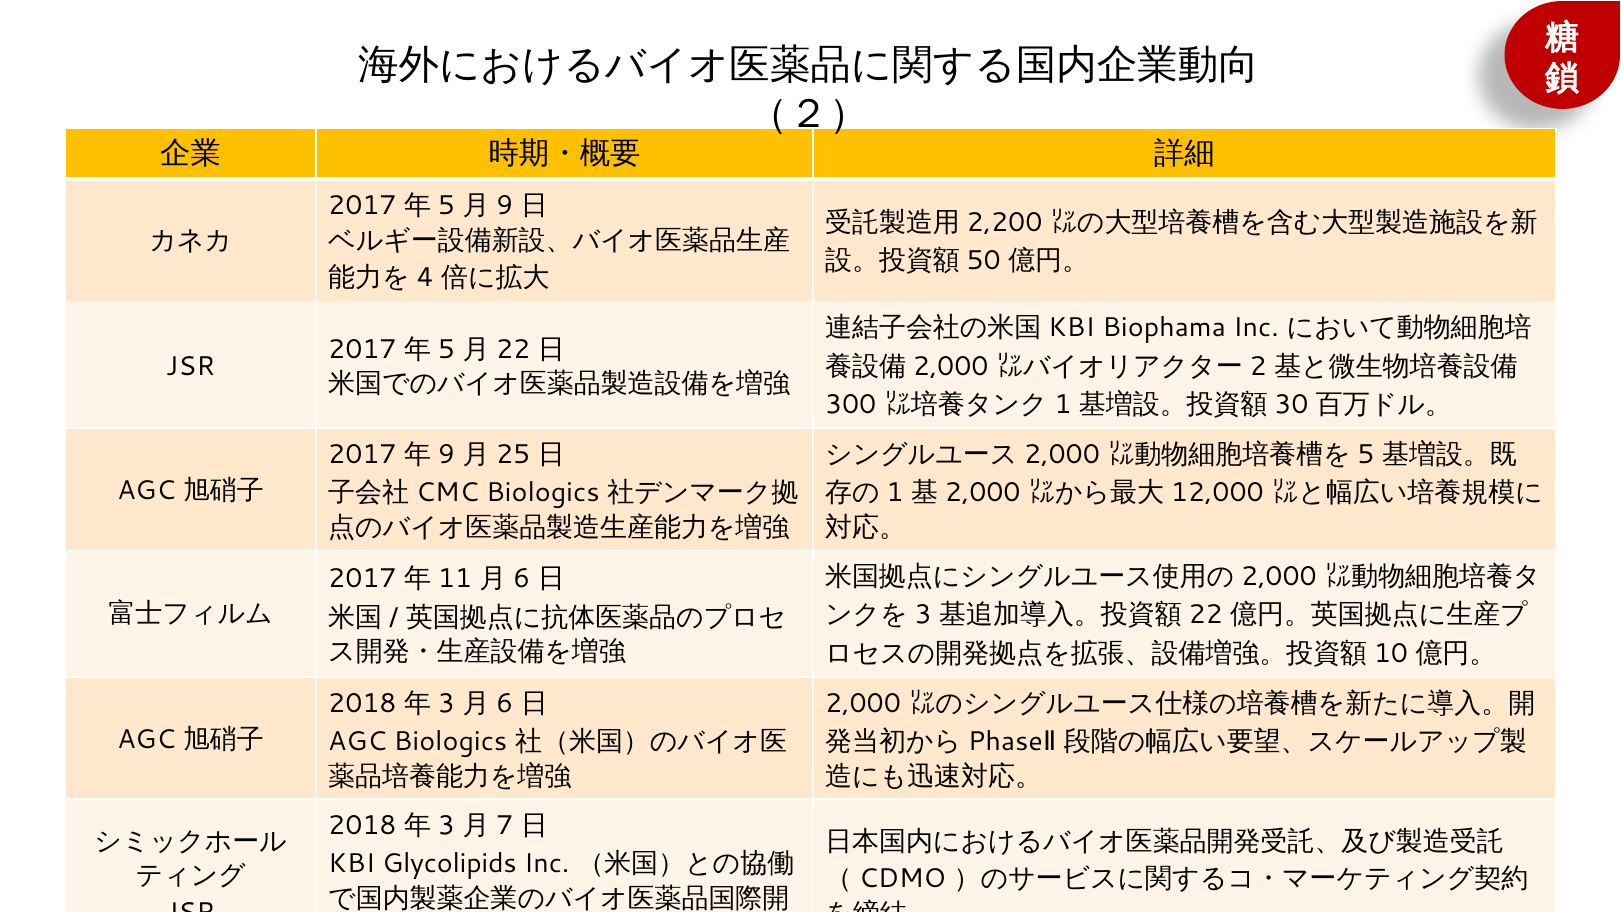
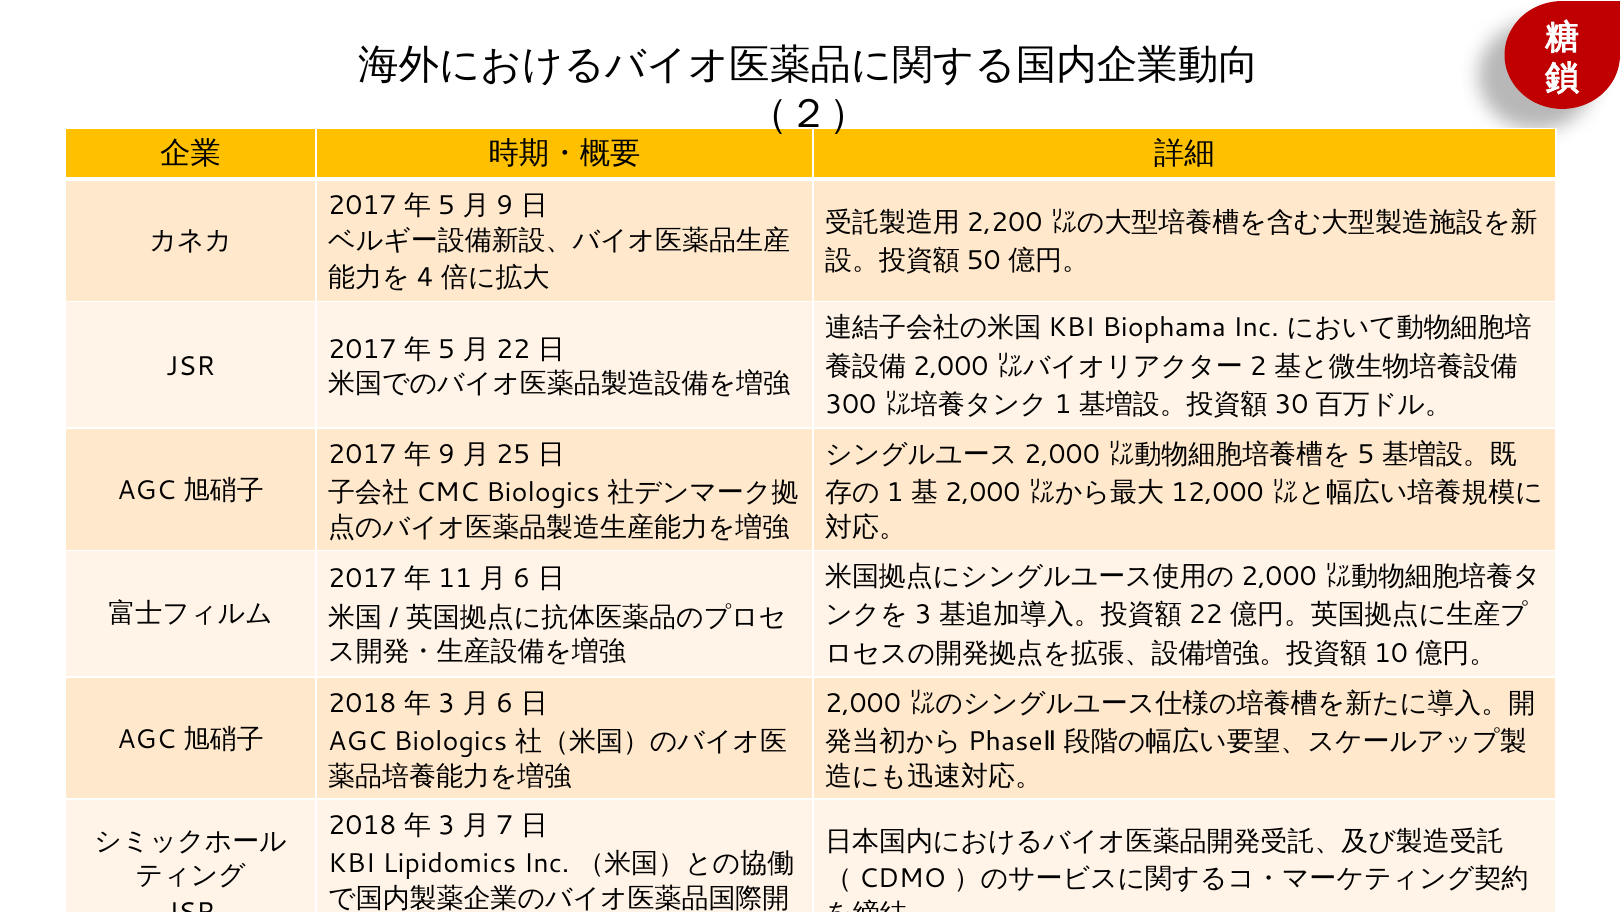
Glycolipids: Glycolipids -> Lipidomics (449, 864)
